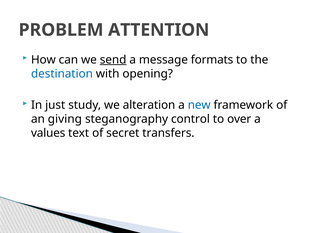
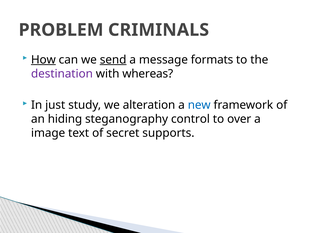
ATTENTION: ATTENTION -> CRIMINALS (159, 30)
How underline: none -> present (43, 60)
destination colour: blue -> purple (62, 74)
opening: opening -> whereas (148, 74)
giving: giving -> hiding (65, 119)
values: values -> image (48, 133)
transfers: transfers -> supports (168, 133)
